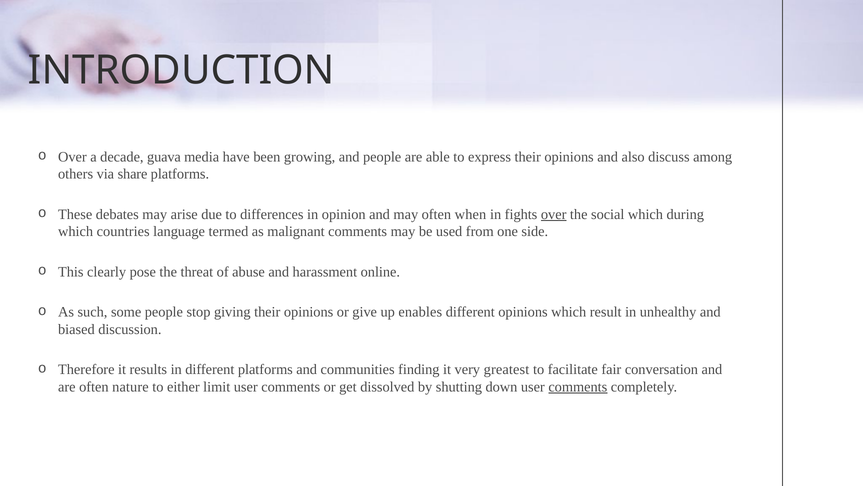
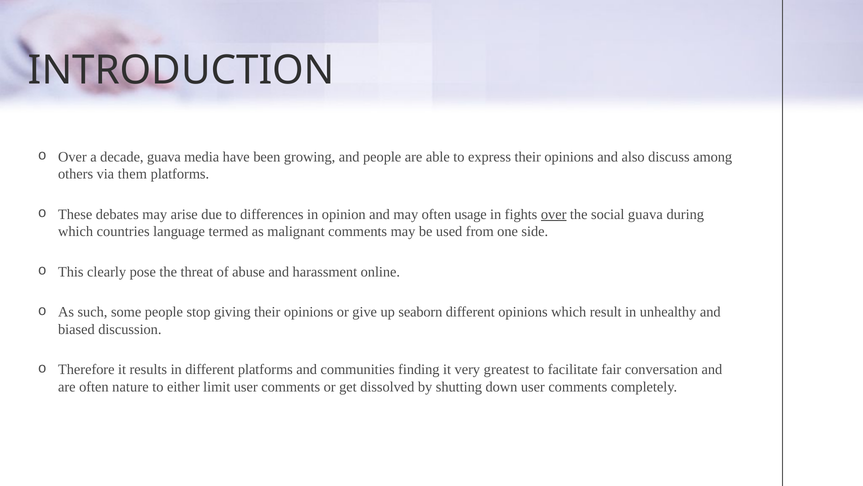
share: share -> them (132, 174)
when: when -> usage (471, 214)
social which: which -> guava (645, 214)
enables: enables -> seaborn (420, 312)
comments underline: present -> none (578, 386)
